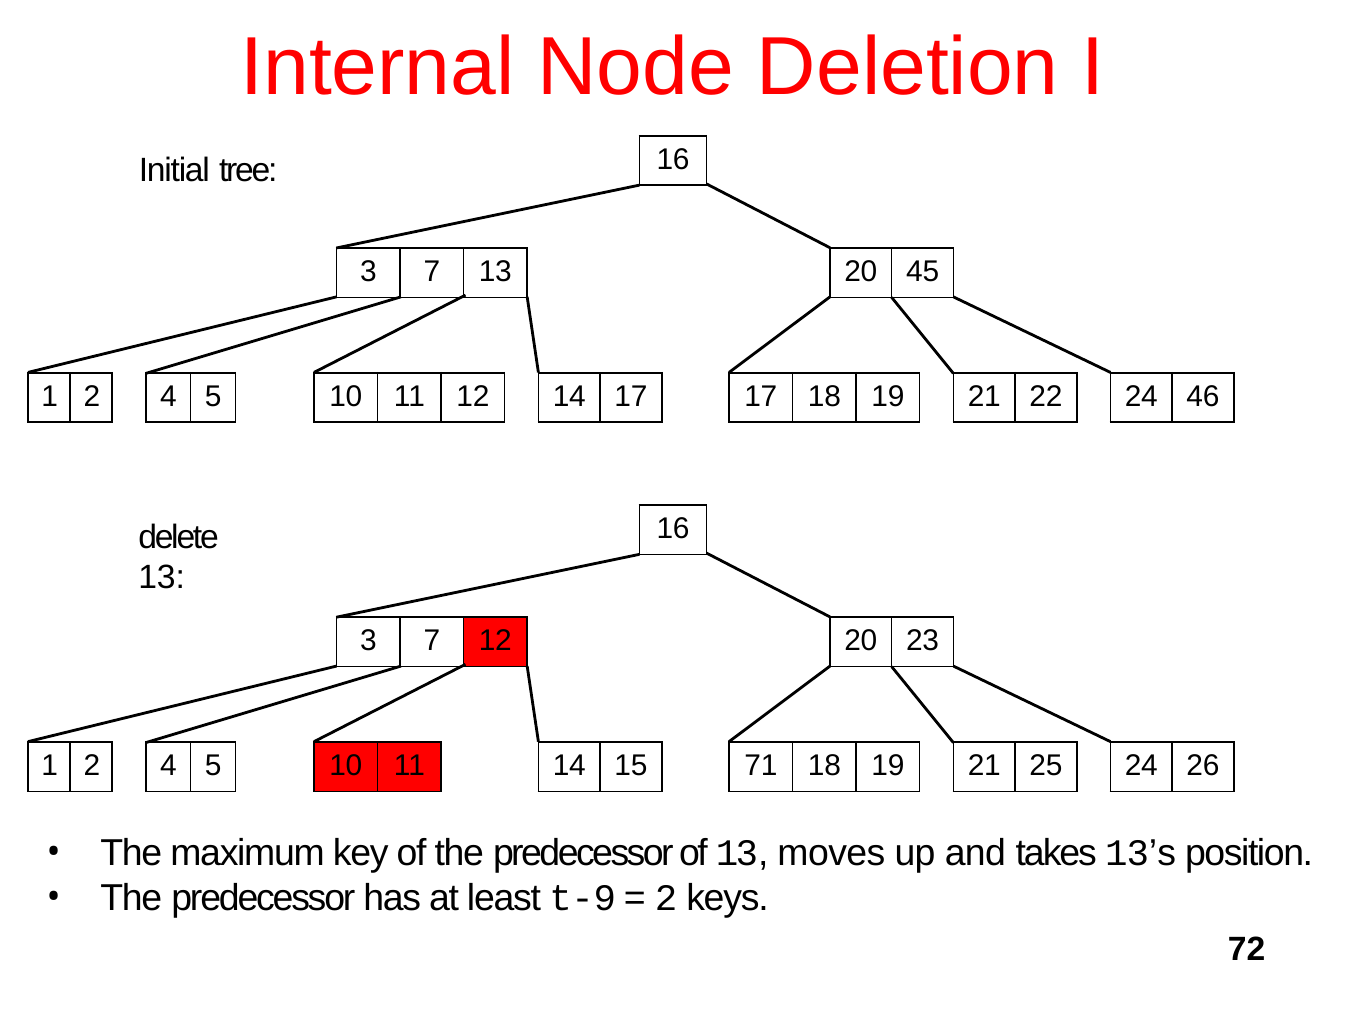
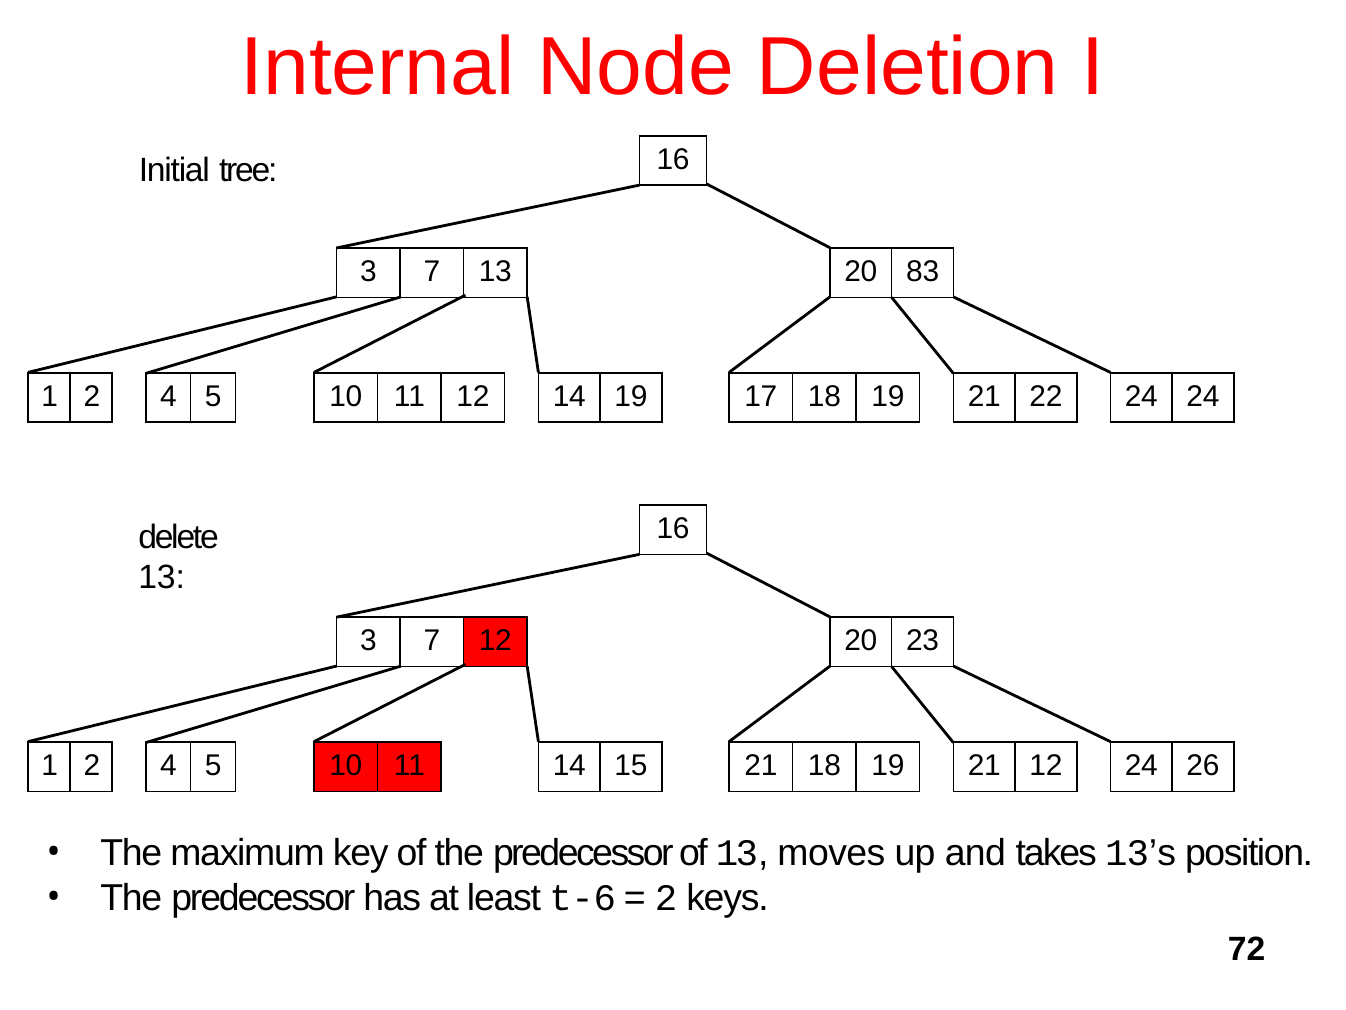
45: 45 -> 83 (923, 272)
14 17: 17 -> 19 (631, 396)
24 46: 46 -> 24 (1203, 396)
11 71: 71 -> 21 (761, 765)
21 25: 25 -> 12 (1046, 765)
t-9: t-9 -> t-6 (583, 897)
